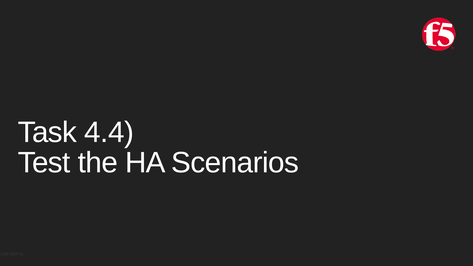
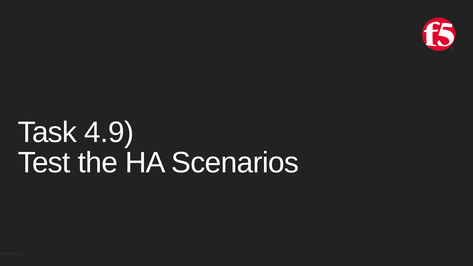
4.4: 4.4 -> 4.9 (109, 133)
